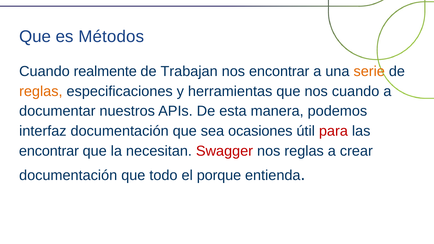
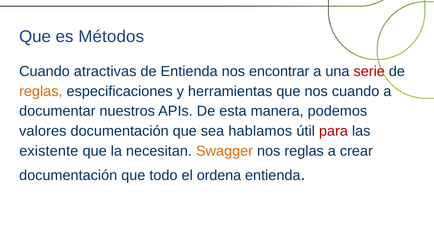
realmente: realmente -> atractivas (105, 71)
de Trabajan: Trabajan -> Entienda (189, 71)
serie colour: orange -> red (369, 71)
interfaz: interfaz -> valores (43, 131)
ocasiones: ocasiones -> hablamos (260, 131)
encontrar: encontrar -> existente (49, 151)
Swagger colour: red -> orange (225, 151)
porque: porque -> ordena (219, 175)
